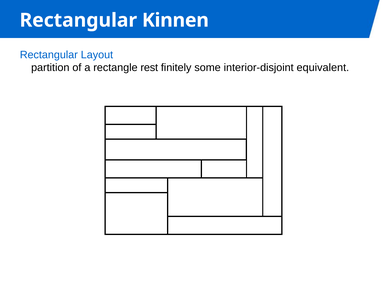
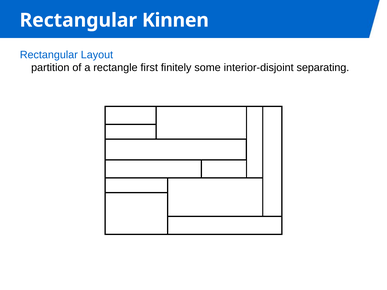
rest: rest -> first (149, 68)
equivalent: equivalent -> separating (323, 68)
